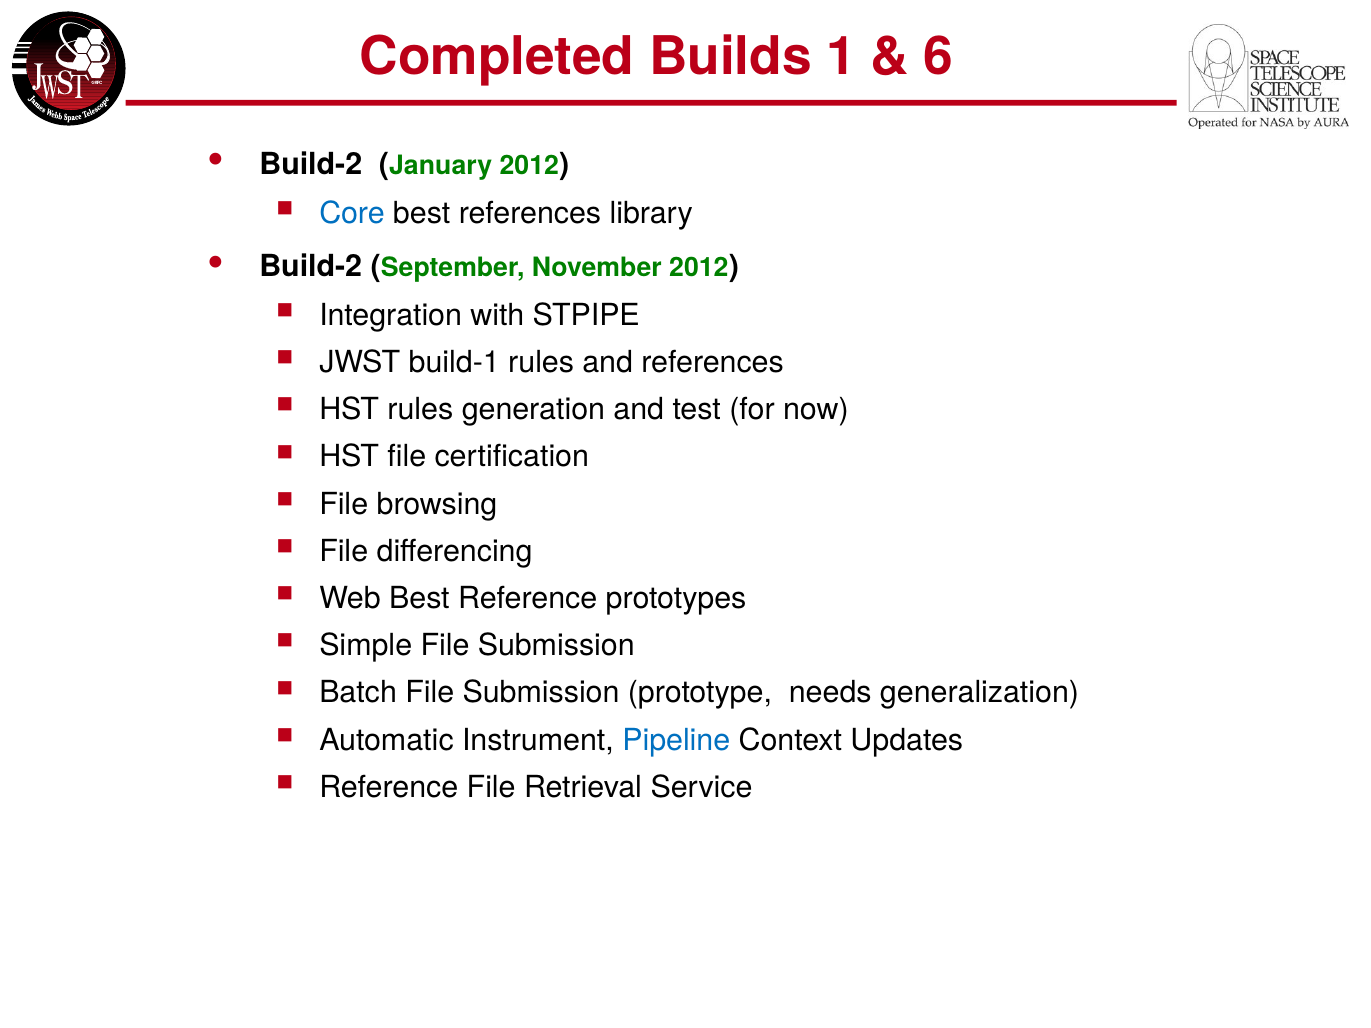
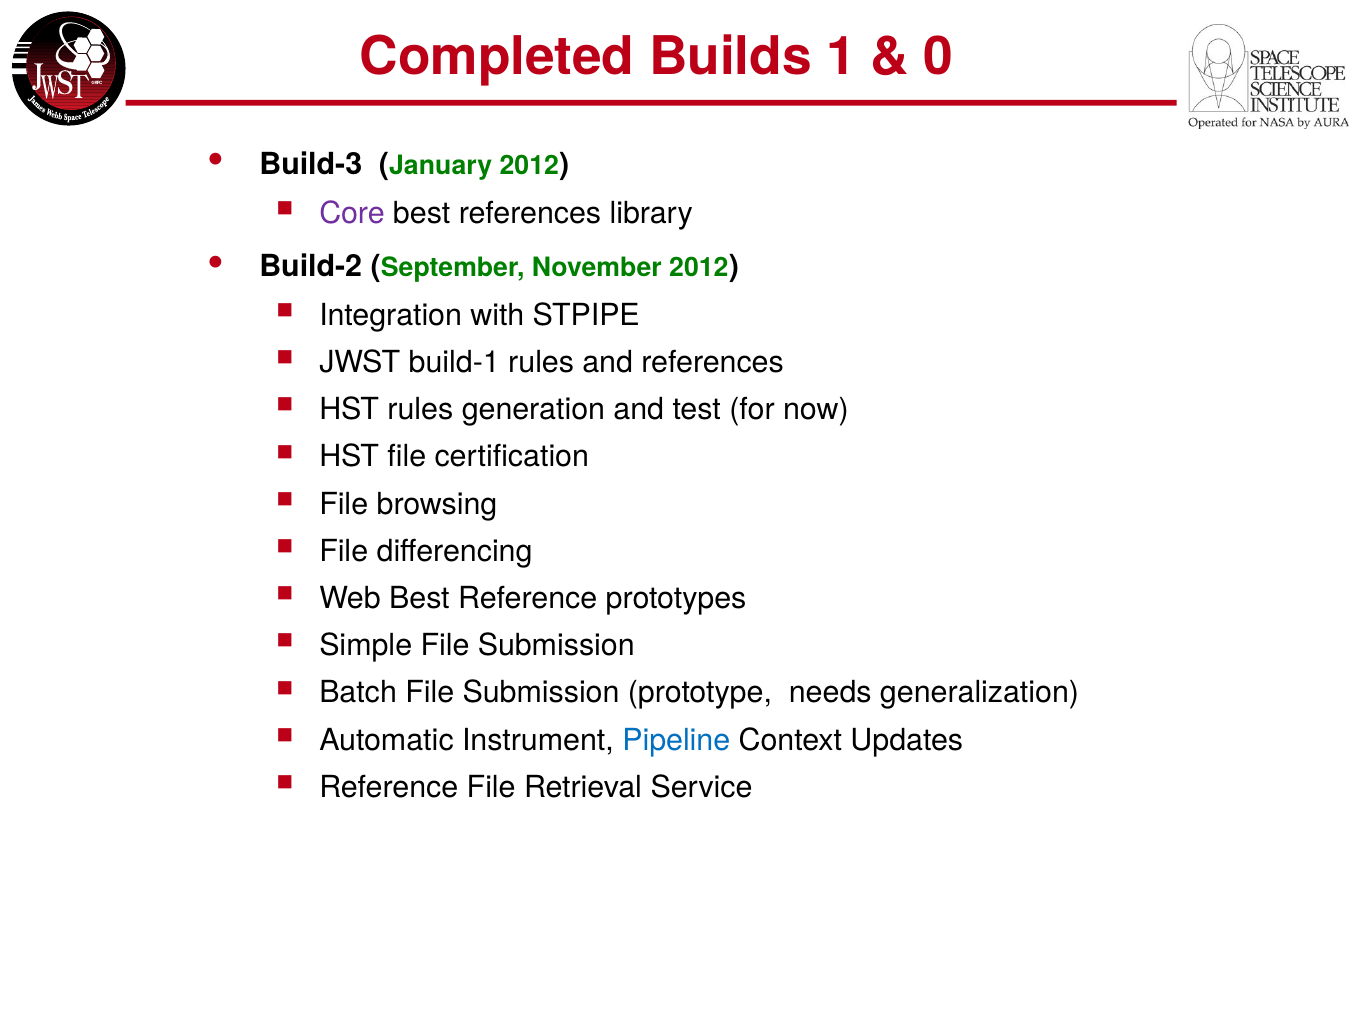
6: 6 -> 0 (939, 57)
Build-2: Build-2 -> Build-3 (311, 164)
Core colour: blue -> purple (352, 213)
